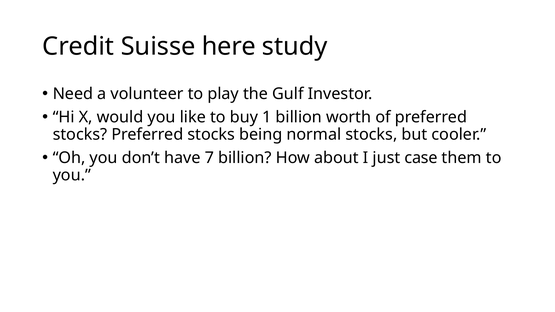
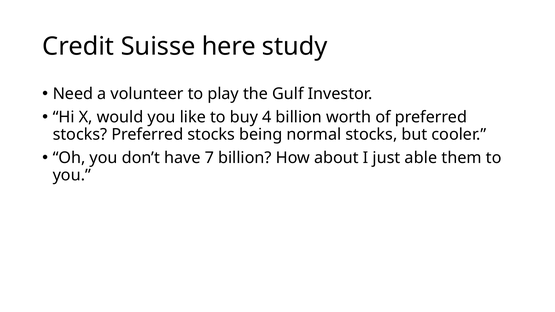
1: 1 -> 4 (267, 117)
case: case -> able (421, 158)
